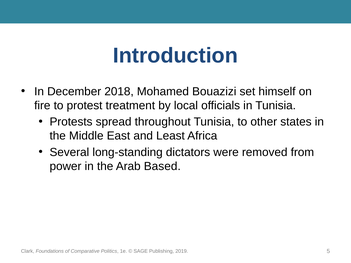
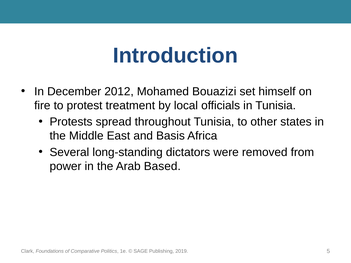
2018: 2018 -> 2012 (119, 92)
Least: Least -> Basis (170, 136)
